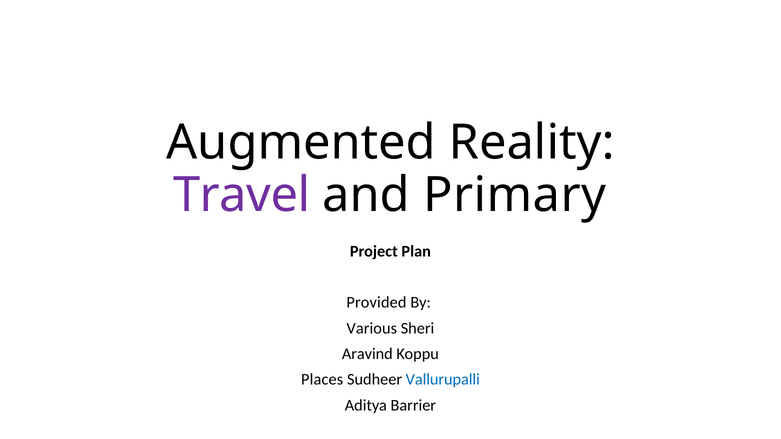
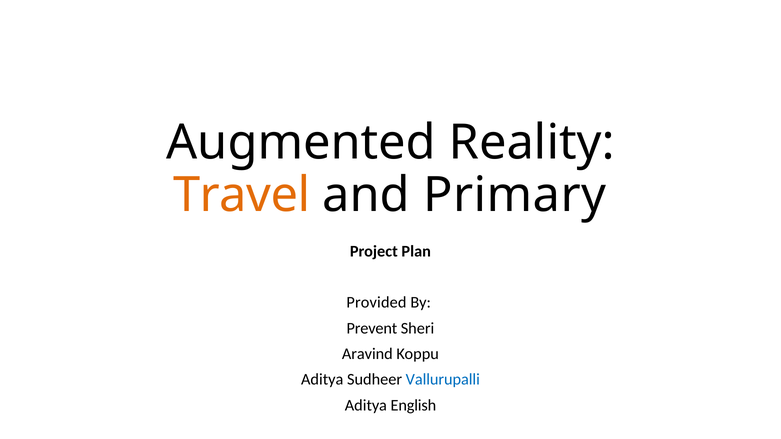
Travel colour: purple -> orange (242, 195)
Various: Various -> Prevent (372, 328)
Places: Places -> Aditya (322, 380)
Barrier: Barrier -> English (413, 406)
